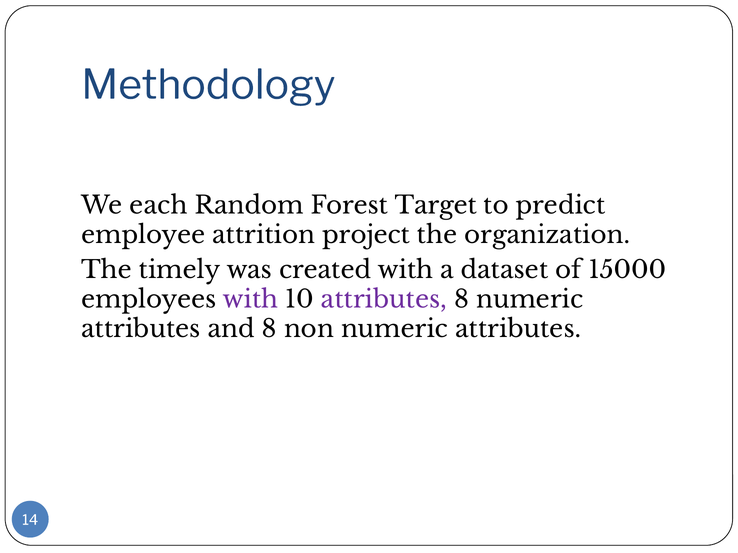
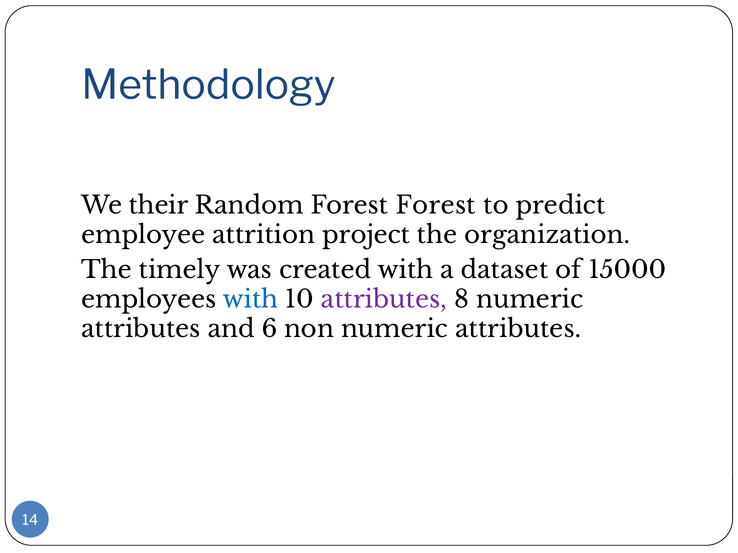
each: each -> their (159, 206)
Forest Target: Target -> Forest (436, 206)
with colour: purple -> blue (251, 300)
and 8: 8 -> 6 (269, 330)
